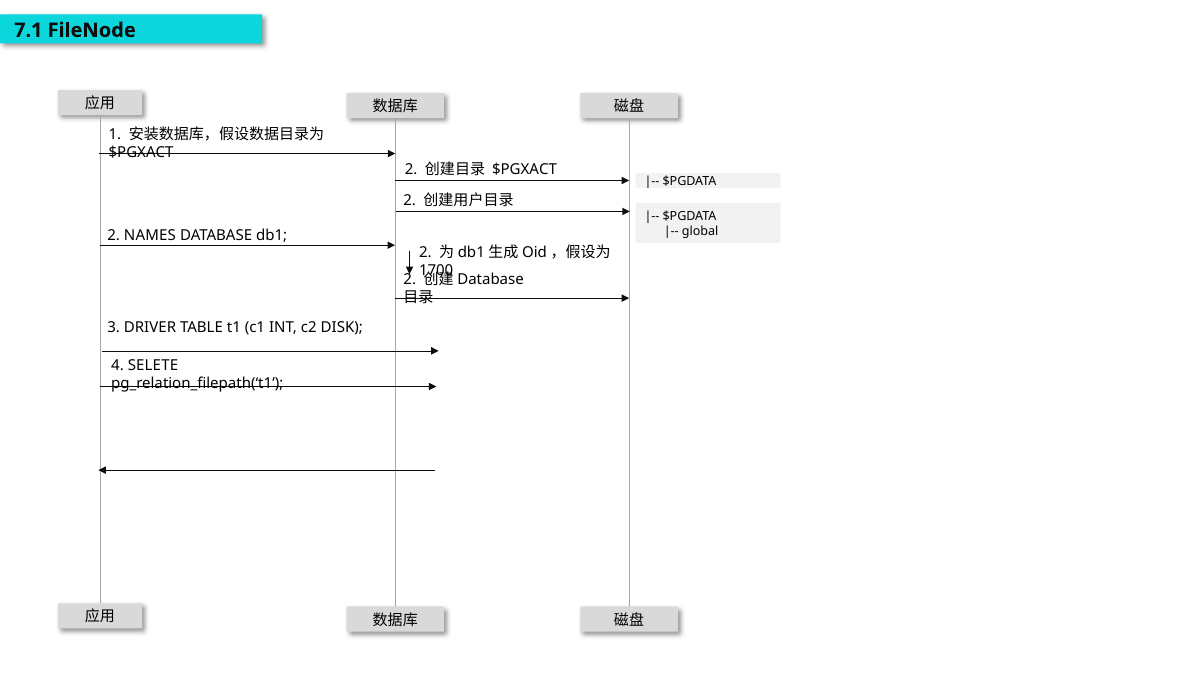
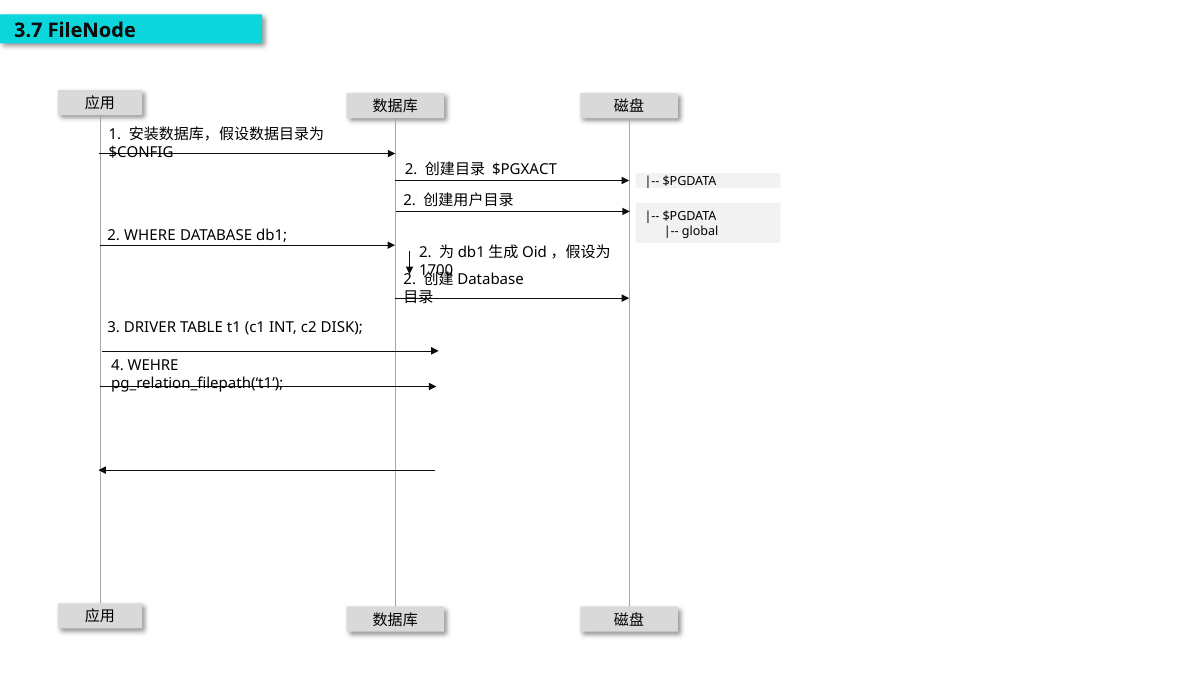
7.1: 7.1 -> 3.7 (28, 30)
$PGXACT: $PGXACT -> $CONFIG (141, 153)
NAMES: NAMES -> WHERE (150, 235)
SELETE: SELETE -> WEHRE (153, 365)
